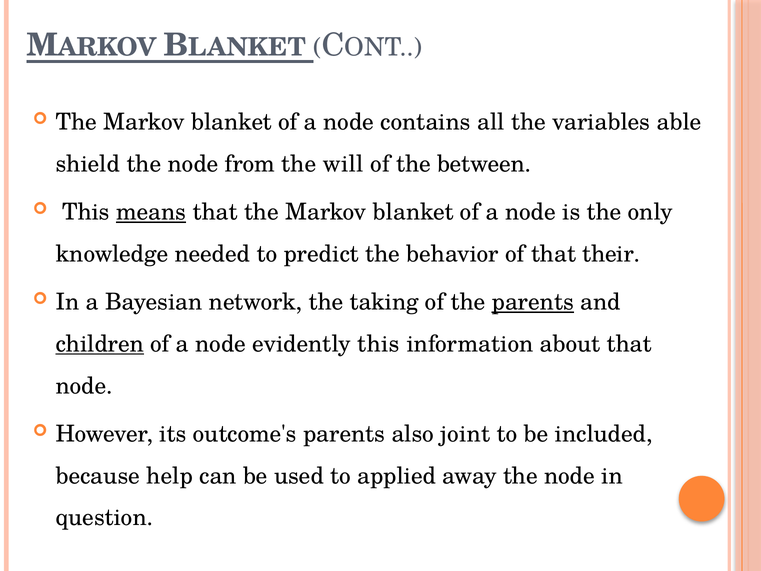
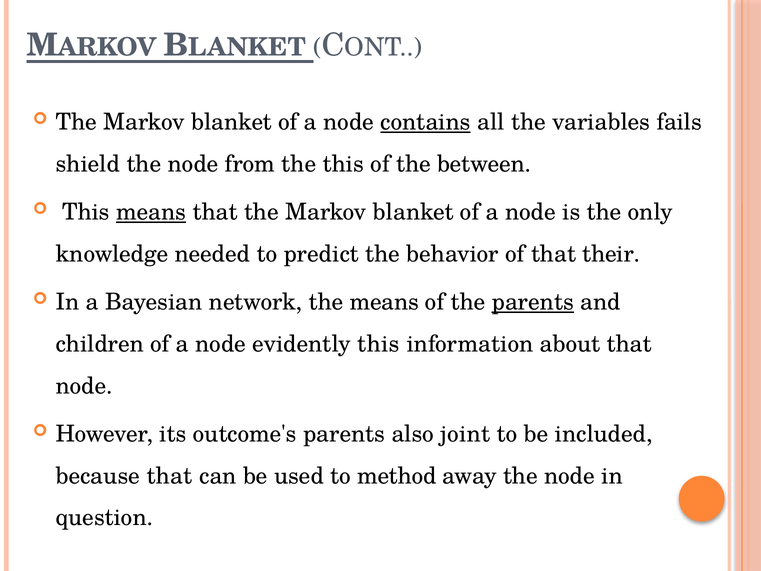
contains underline: none -> present (426, 122)
able: able -> fails (679, 122)
the will: will -> this (343, 164)
the taking: taking -> means (384, 302)
children underline: present -> none (100, 344)
because help: help -> that (169, 476)
applied: applied -> method (397, 476)
